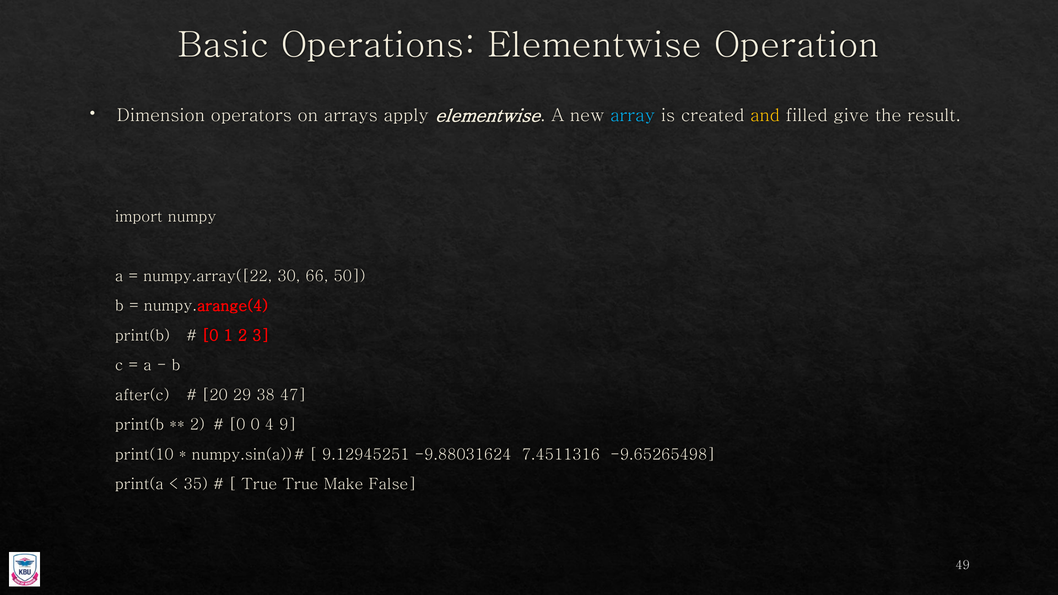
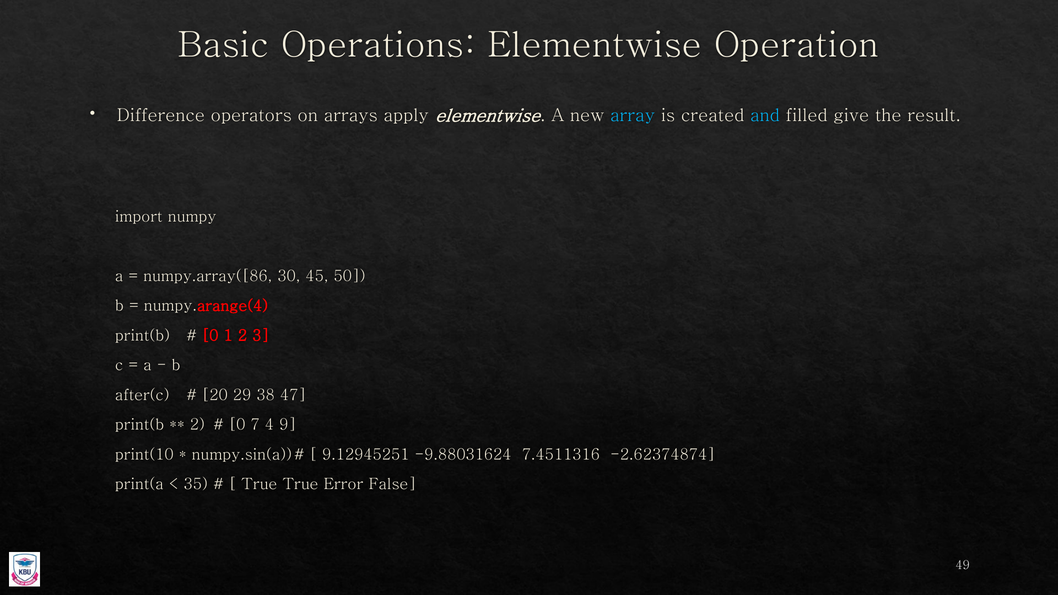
Dimension: Dimension -> Difference (161, 116)
and colour: yellow -> light blue (765, 116)
numpy.array([22: numpy.array([22 -> numpy.array([86 (208, 276)
66: 66 -> 45 (317, 276)
0 0: 0 -> 7 (255, 425)
-9.65265498: -9.65265498 -> -2.62374874 (663, 455)
Make: Make -> Error (344, 484)
